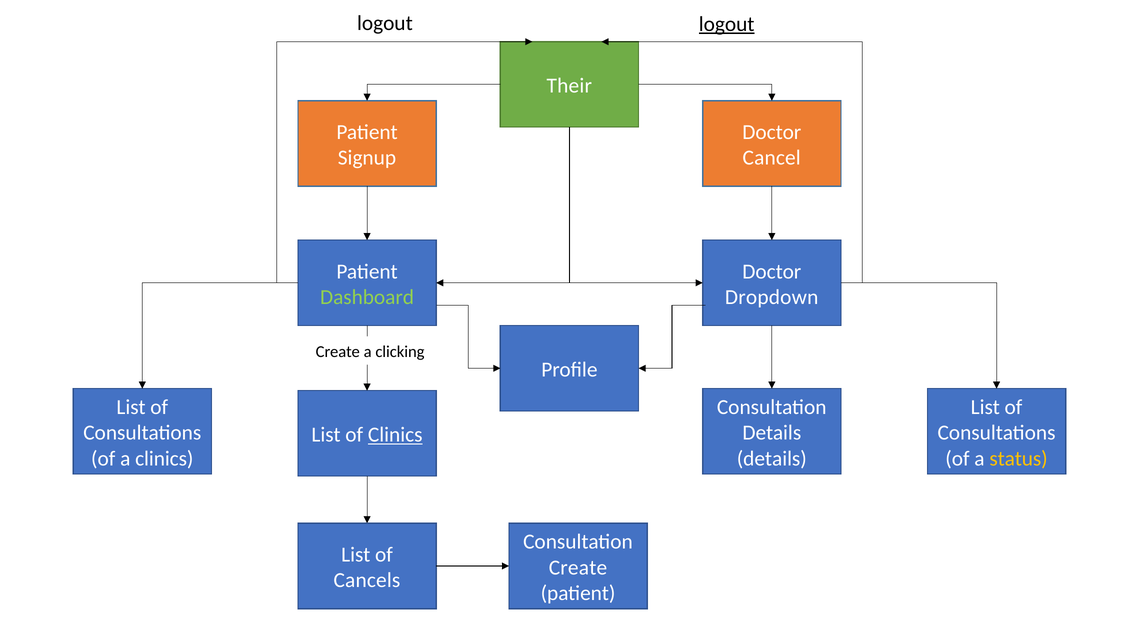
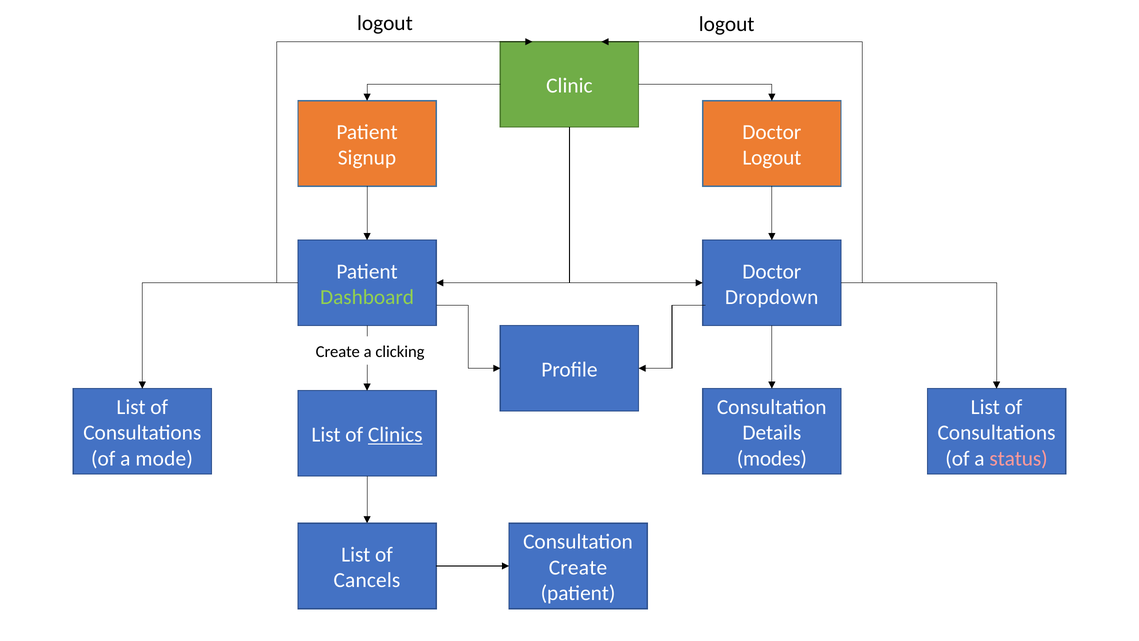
logout underline: present -> none (727, 24)
Their: Their -> Clinic (569, 86)
Cancel: Cancel -> Logout (772, 158)
a clinics: clinics -> mode (164, 458)
details: details -> modes (772, 458)
status colour: yellow -> pink (1019, 458)
